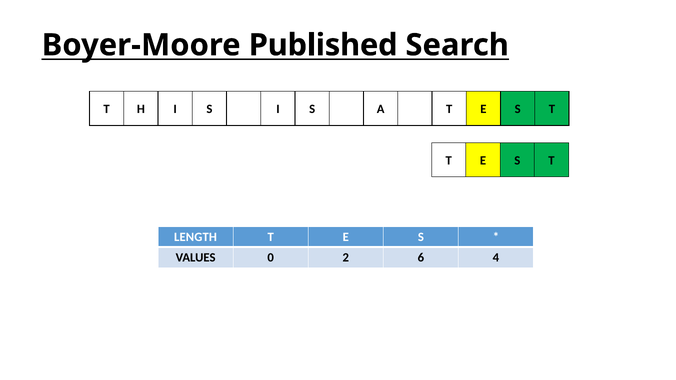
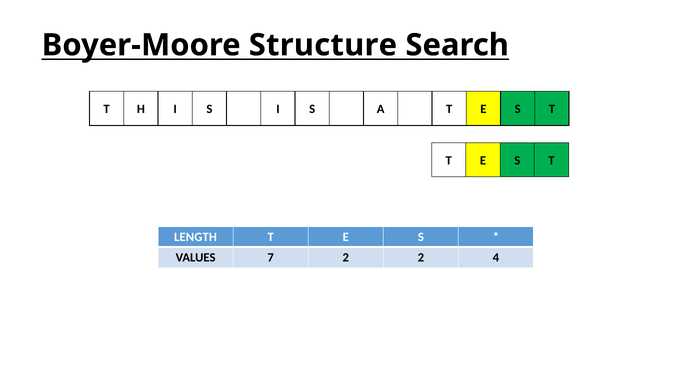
Published: Published -> Structure (323, 45)
0: 0 -> 7 (271, 258)
2 6: 6 -> 2 (421, 258)
